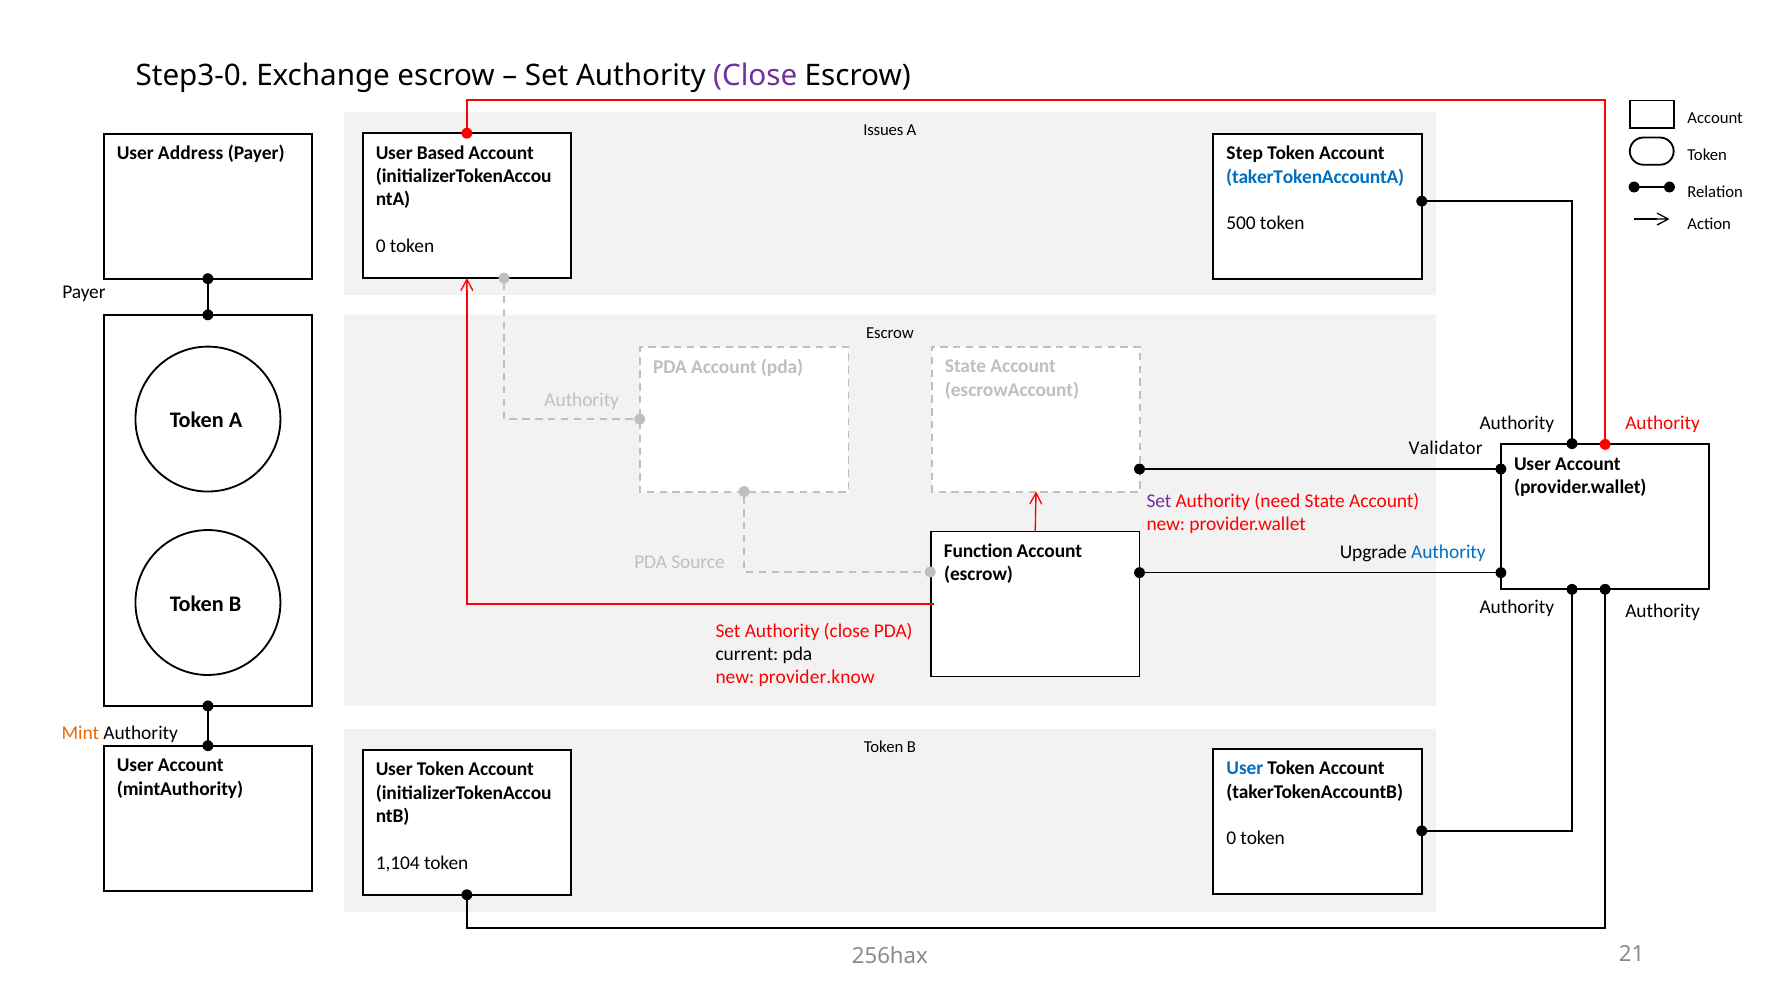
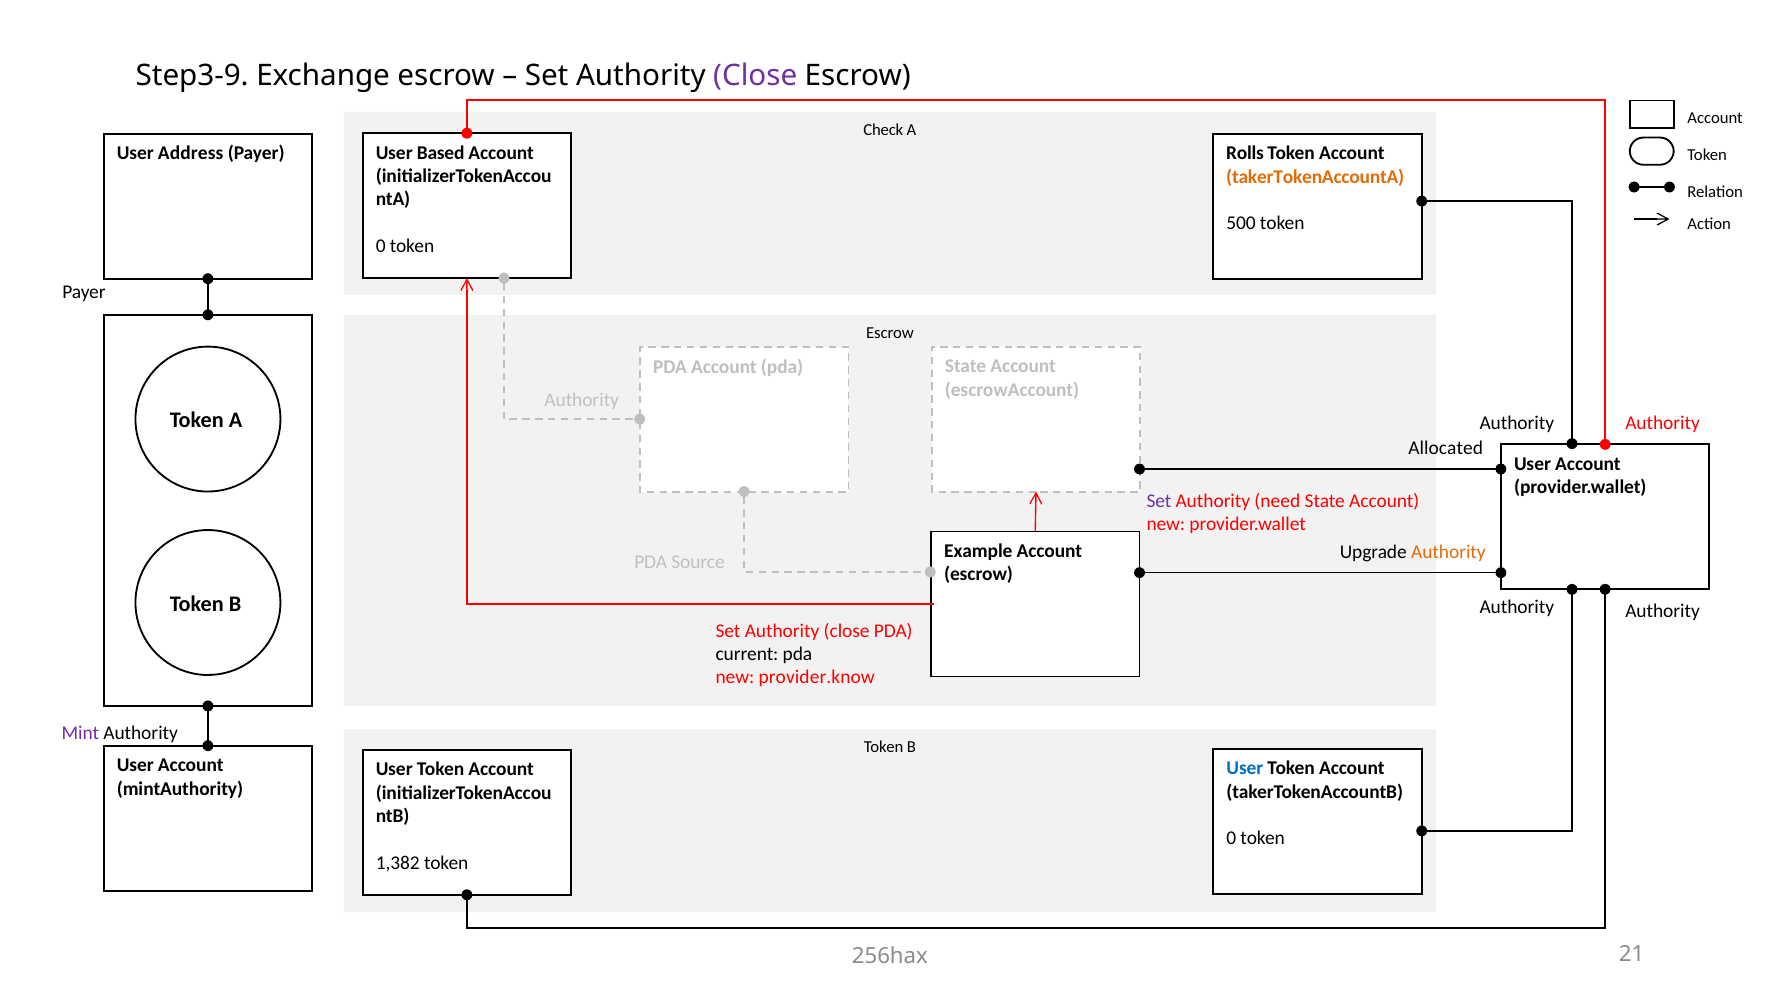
Step3-0: Step3-0 -> Step3-9 (192, 76)
Issues: Issues -> Check (883, 130)
Step: Step -> Rolls (1245, 153)
takerTokenAccountA colour: blue -> orange (1315, 177)
Validator: Validator -> Allocated (1446, 448)
Function: Function -> Example (978, 551)
Authority colour: blue -> orange (1448, 552)
Mint colour: orange -> purple (80, 733)
1,104: 1,104 -> 1,382 (398, 863)
